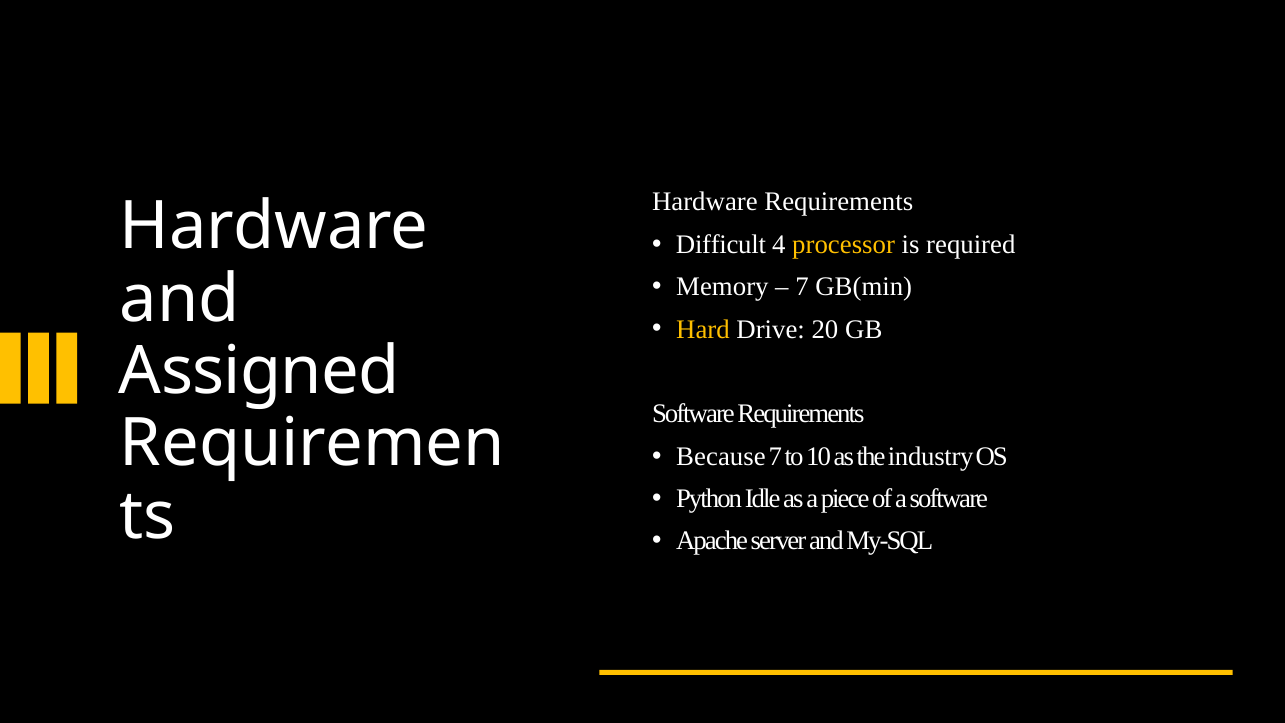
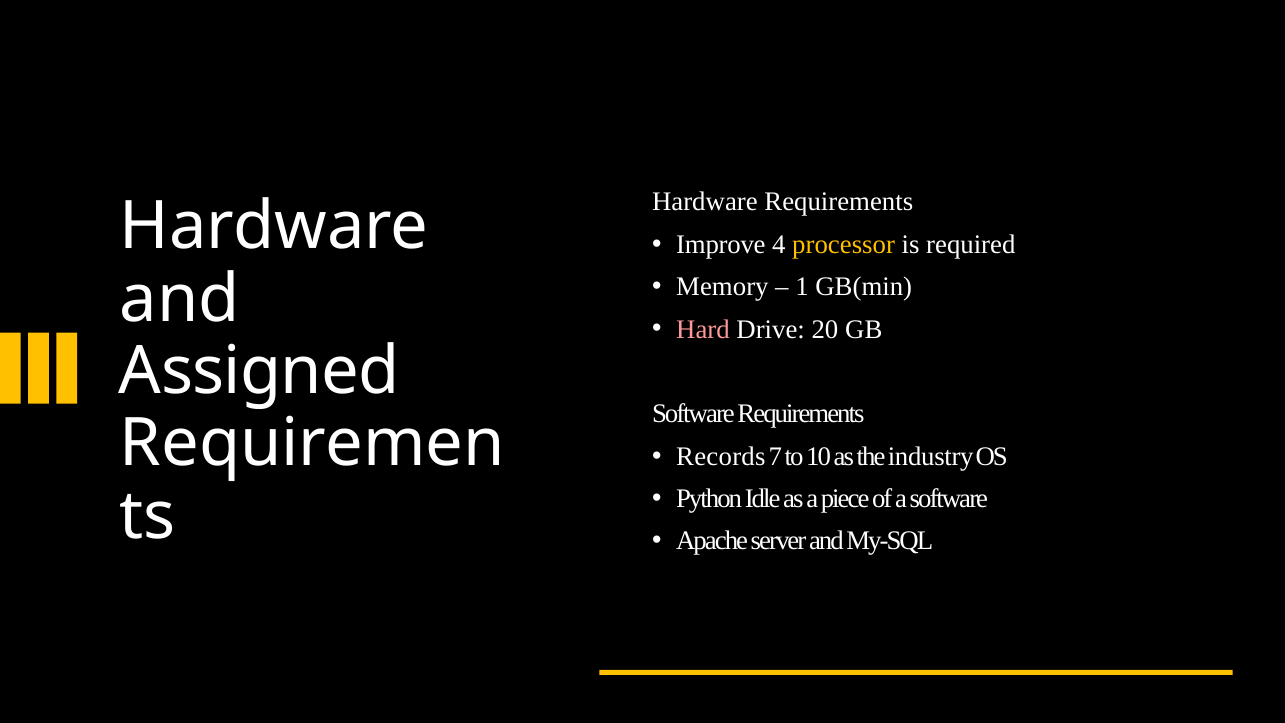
Difficult: Difficult -> Improve (721, 244)
7: 7 -> 1 (802, 287)
Hard colour: yellow -> pink (703, 329)
Because: Because -> Records (721, 456)
